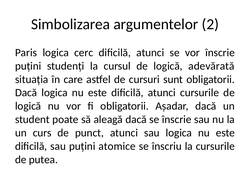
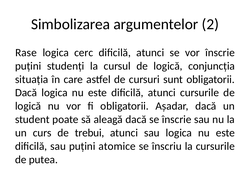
Paris: Paris -> Rase (26, 52)
adevărată: adevărată -> conjuncția (212, 66)
punct: punct -> trebui (90, 132)
